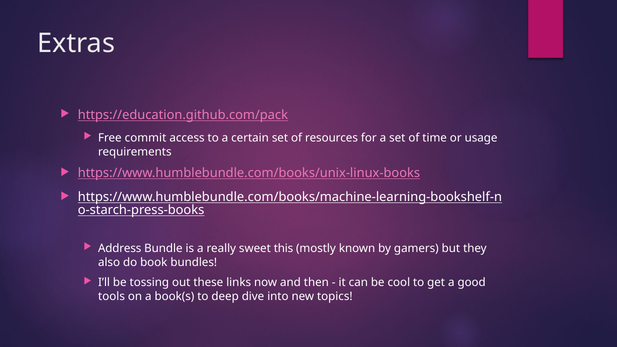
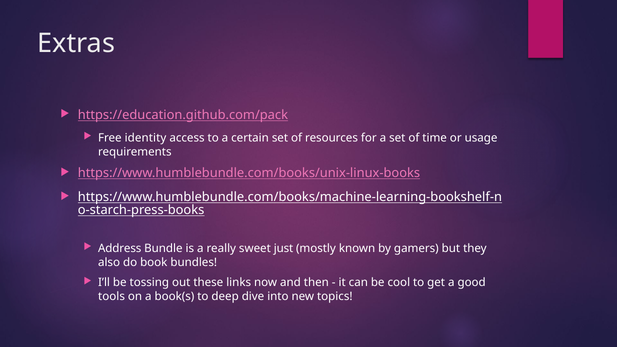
commit: commit -> identity (145, 138)
this: this -> just (284, 248)
